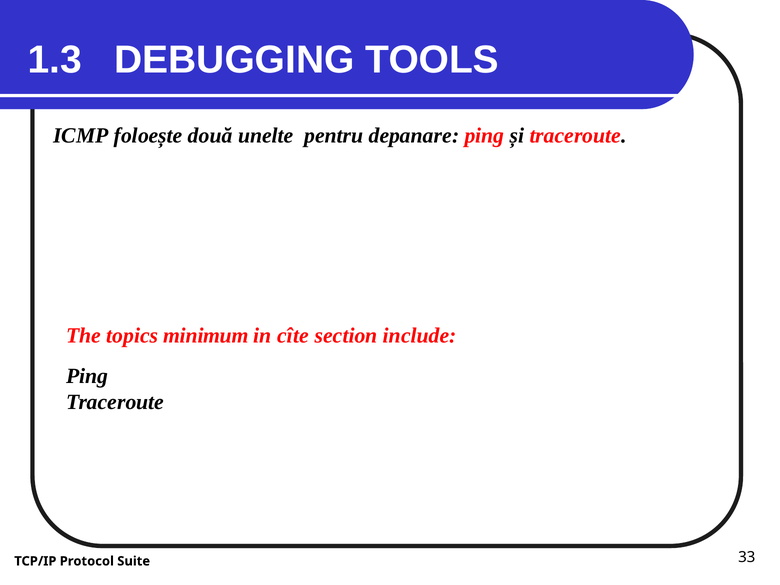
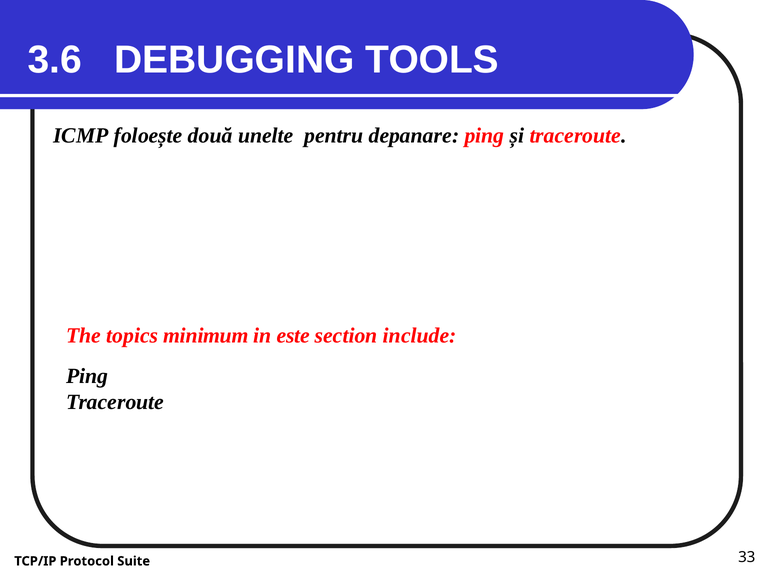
1.3: 1.3 -> 3.6 (55, 60)
cîte: cîte -> este (293, 336)
